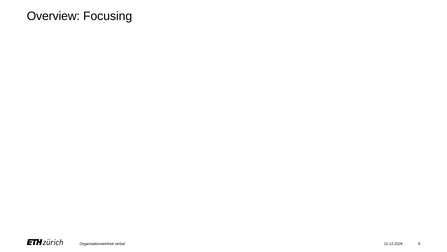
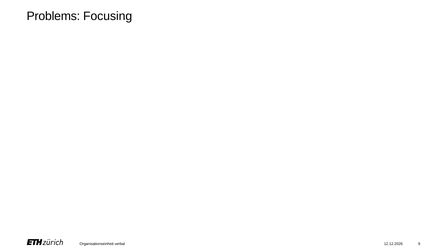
Overview: Overview -> Problems (53, 16)
